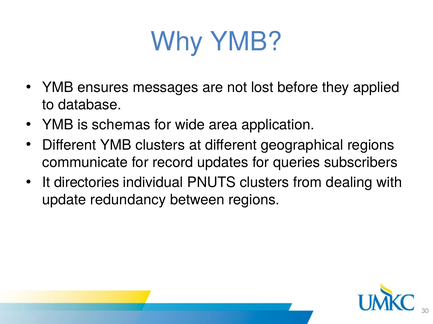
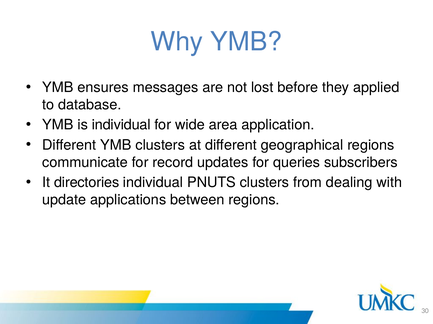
is schemas: schemas -> individual (121, 125)
redundancy: redundancy -> applications (128, 200)
